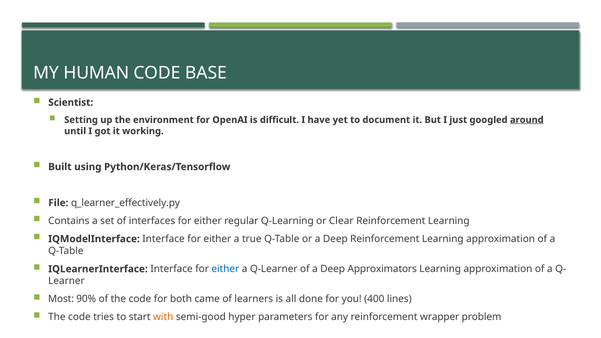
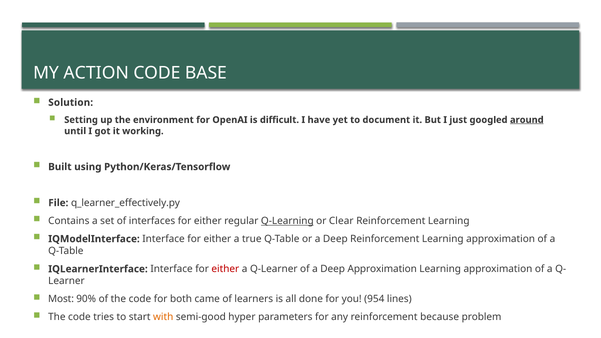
HUMAN: HUMAN -> ACTION (96, 73)
Scientist: Scientist -> Solution (71, 102)
Q-Learning underline: none -> present (287, 221)
either colour: blue -> red (225, 269)
Deep Approximators: Approximators -> Approximation (382, 269)
400: 400 -> 954 (374, 299)
wrapper: wrapper -> because (440, 317)
